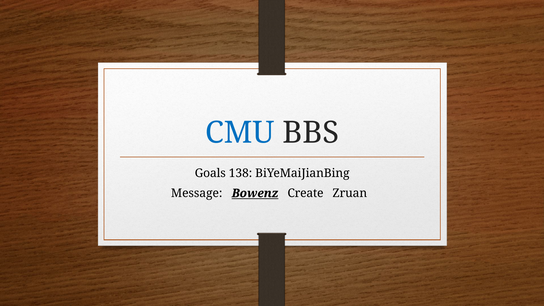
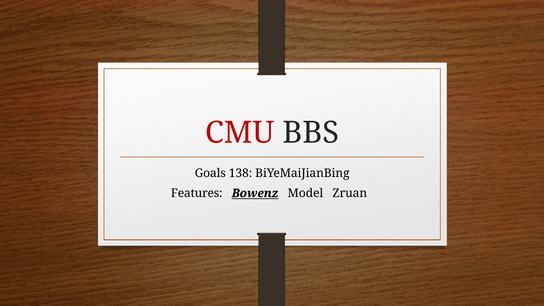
CMU colour: blue -> red (240, 133)
Message: Message -> Features (197, 193)
Create: Create -> Model (305, 193)
